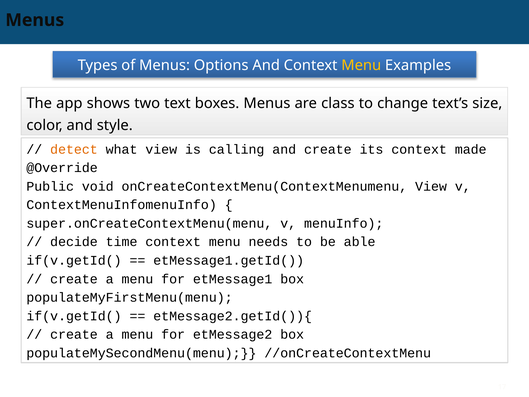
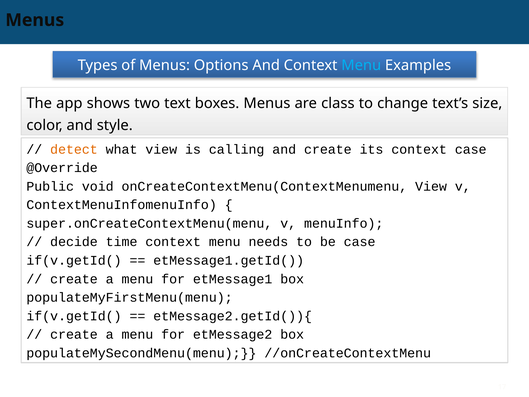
Menu colour: yellow -> light blue (361, 65)
context made: made -> case (471, 149)
be able: able -> case (360, 242)
